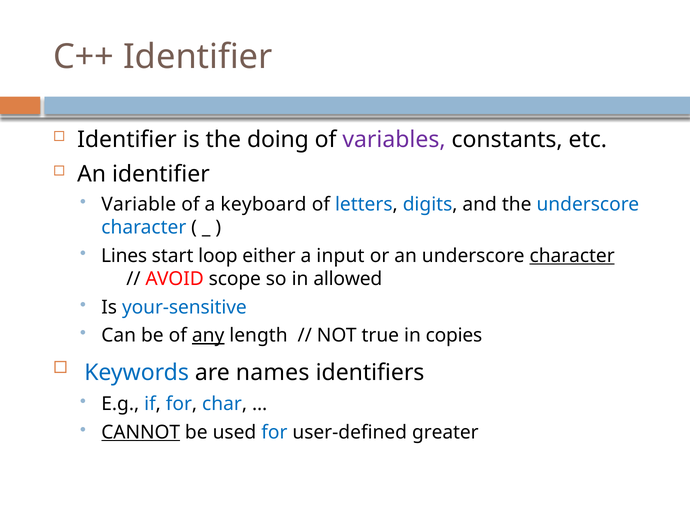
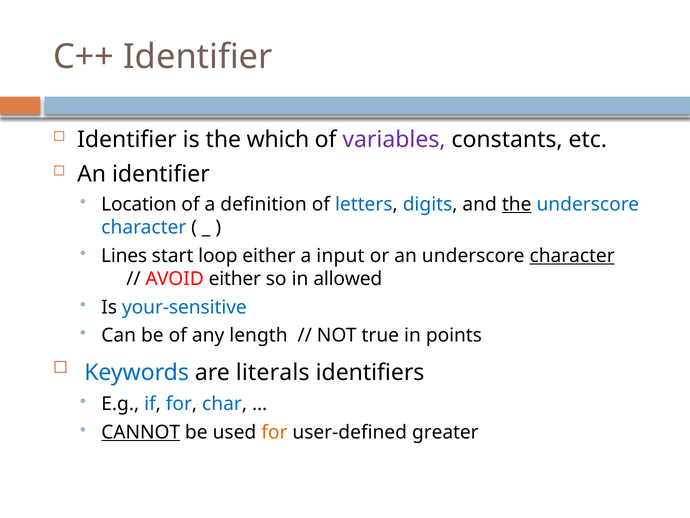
doing: doing -> which (278, 140)
Variable: Variable -> Location (139, 204)
keyboard: keyboard -> definition (264, 204)
the underline: none -> present (517, 204)
AVOID scope: scope -> either (235, 279)
any underline: present -> none (208, 335)
copies: copies -> points (454, 335)
names: names -> literals (273, 372)
for colour: blue -> orange (274, 432)
